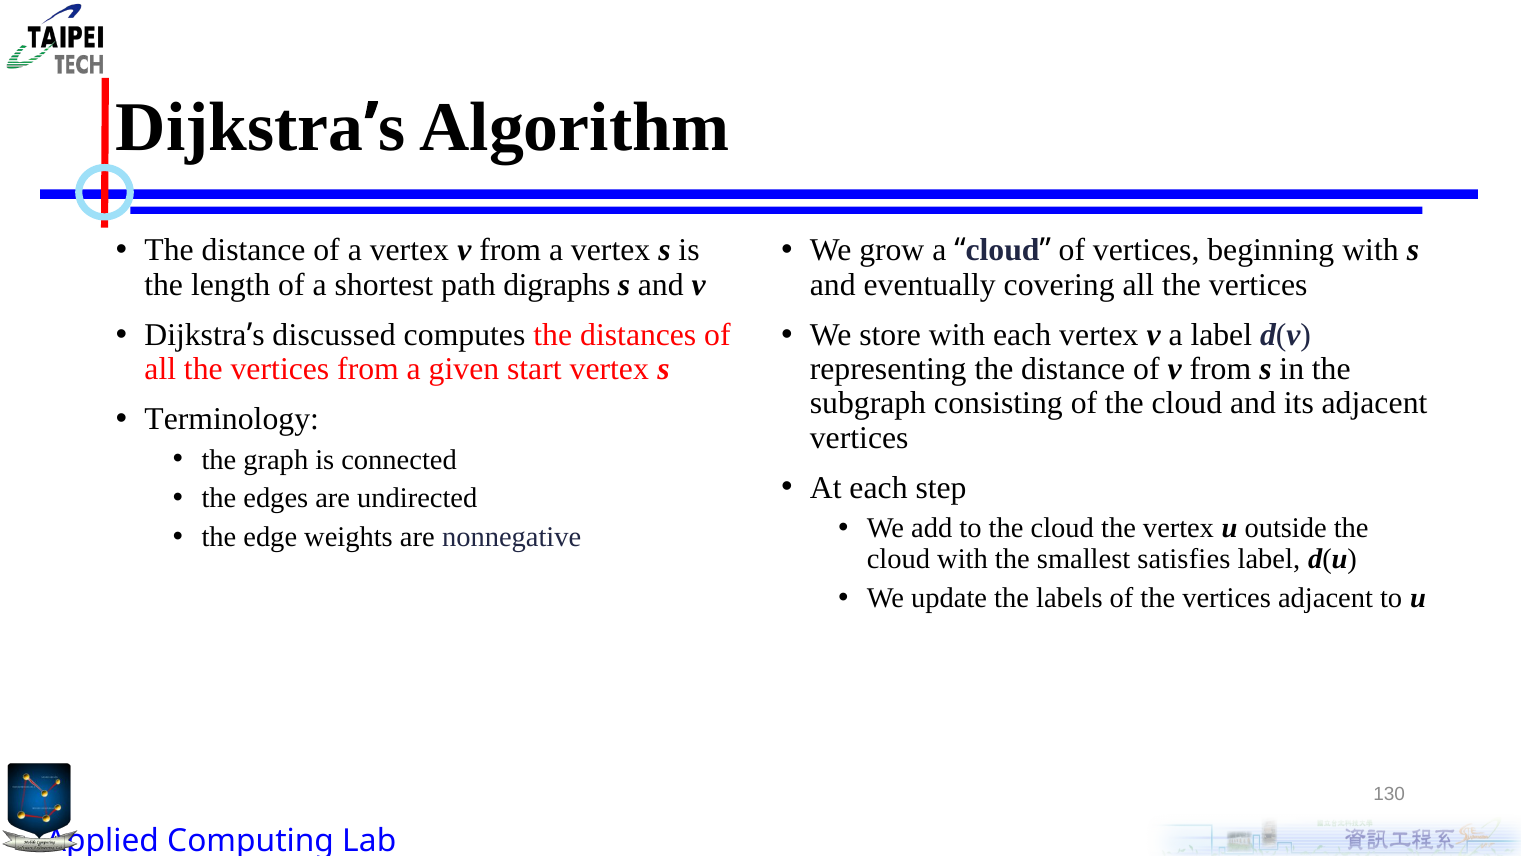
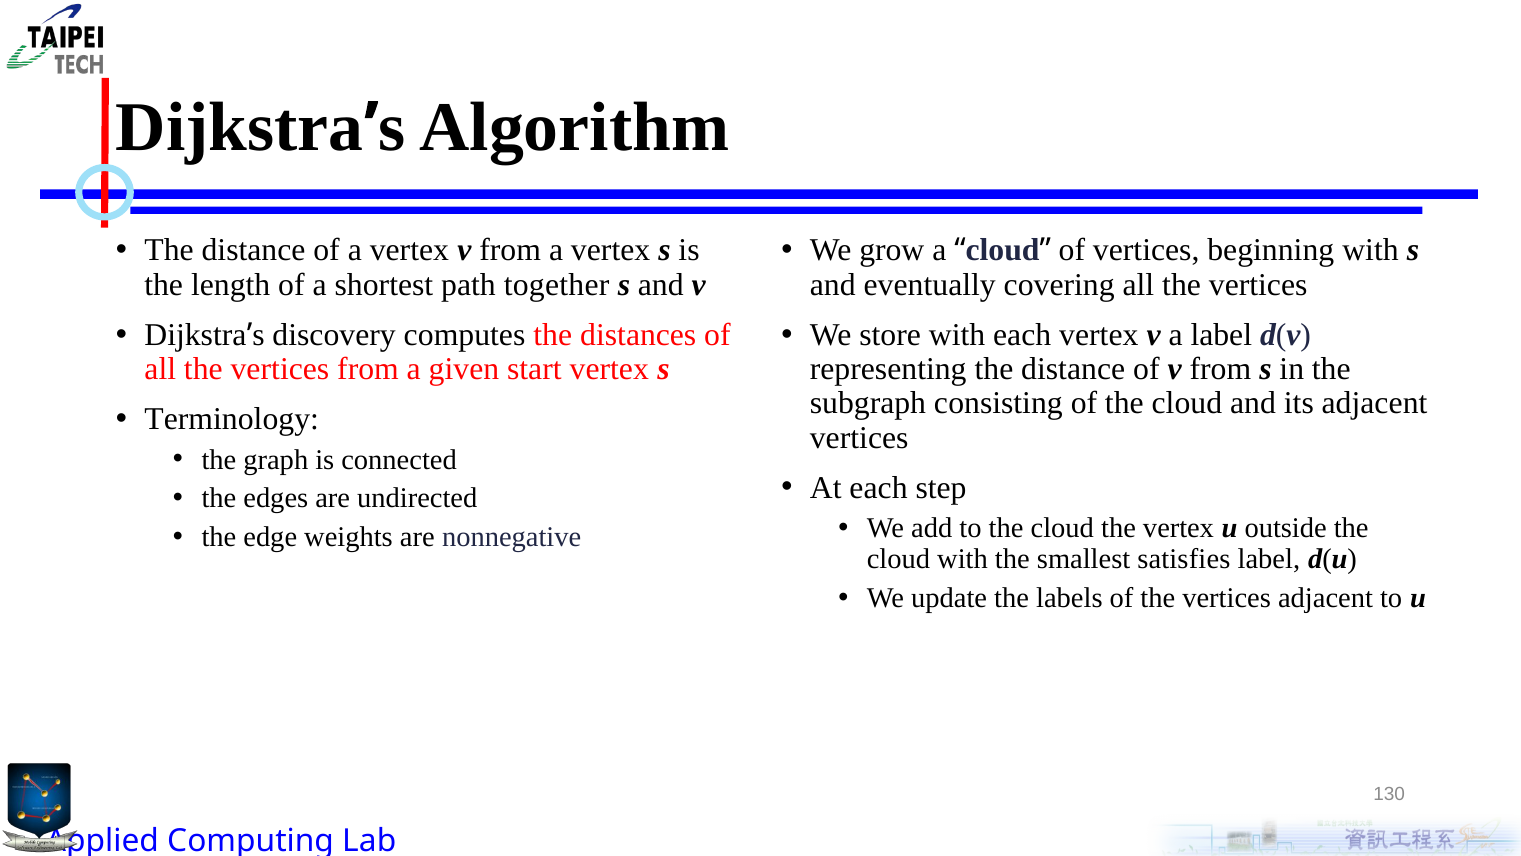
digraphs: digraphs -> together (557, 285)
discussed: discussed -> discovery (334, 335)
